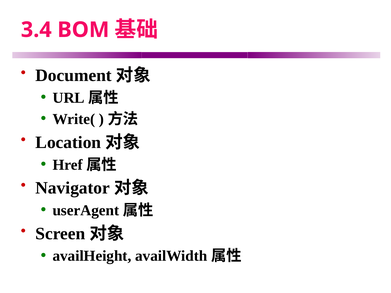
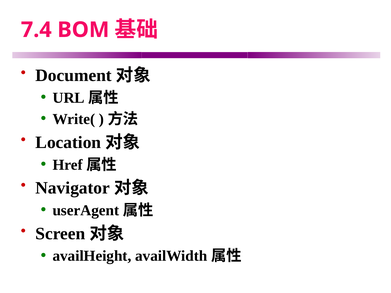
3.4: 3.4 -> 7.4 (36, 30)
